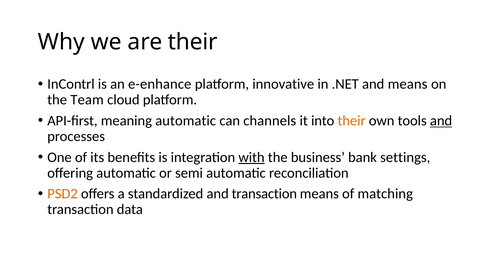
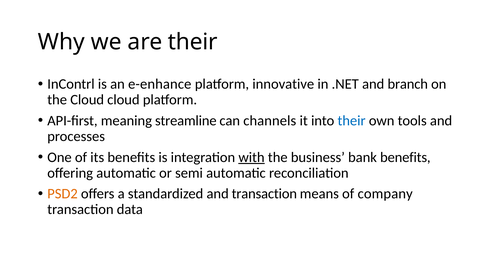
and means: means -> branch (408, 84)
the Team: Team -> Cloud (87, 100)
meaning automatic: automatic -> streamline (186, 121)
their colour: orange -> blue (352, 121)
and underline: present -> none (441, 121)
bank settings: settings -> benefits (405, 157)
matching: matching -> company (385, 194)
